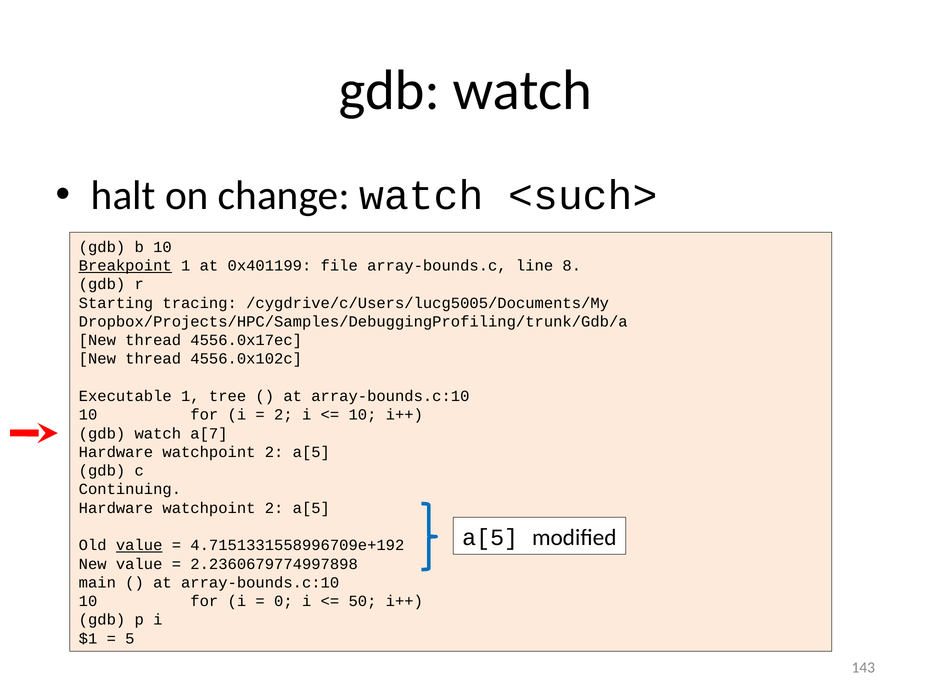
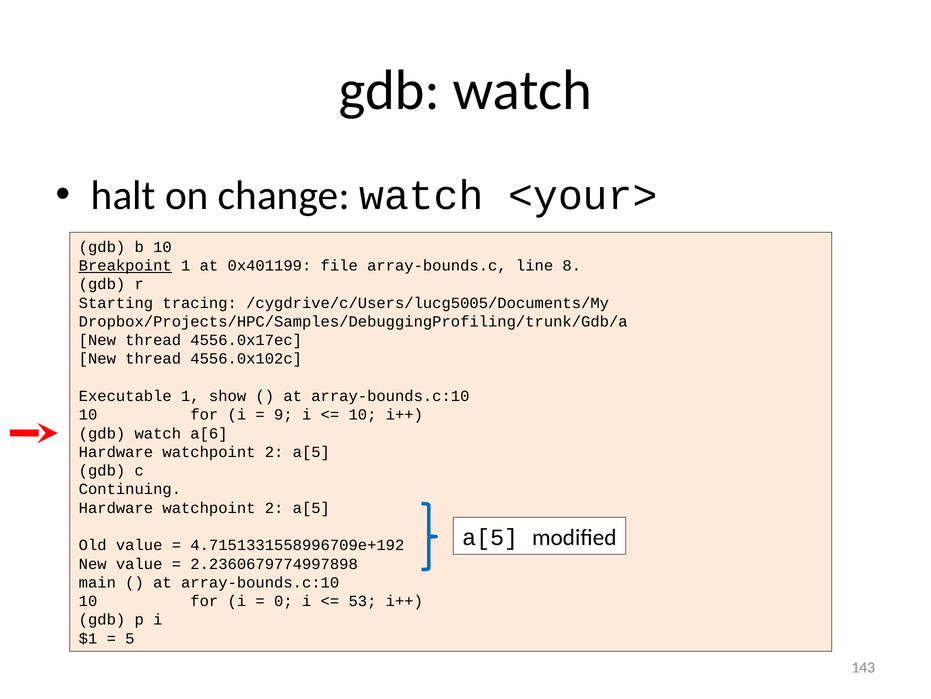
<such>: <such> -> <your> (583, 195)
tree: tree -> show (228, 396)
2: 2 -> 9 (283, 414)
a[7: a[7 -> a[6 (209, 433)
value underline: present -> none (139, 545)
50: 50 -> 53 (362, 601)
